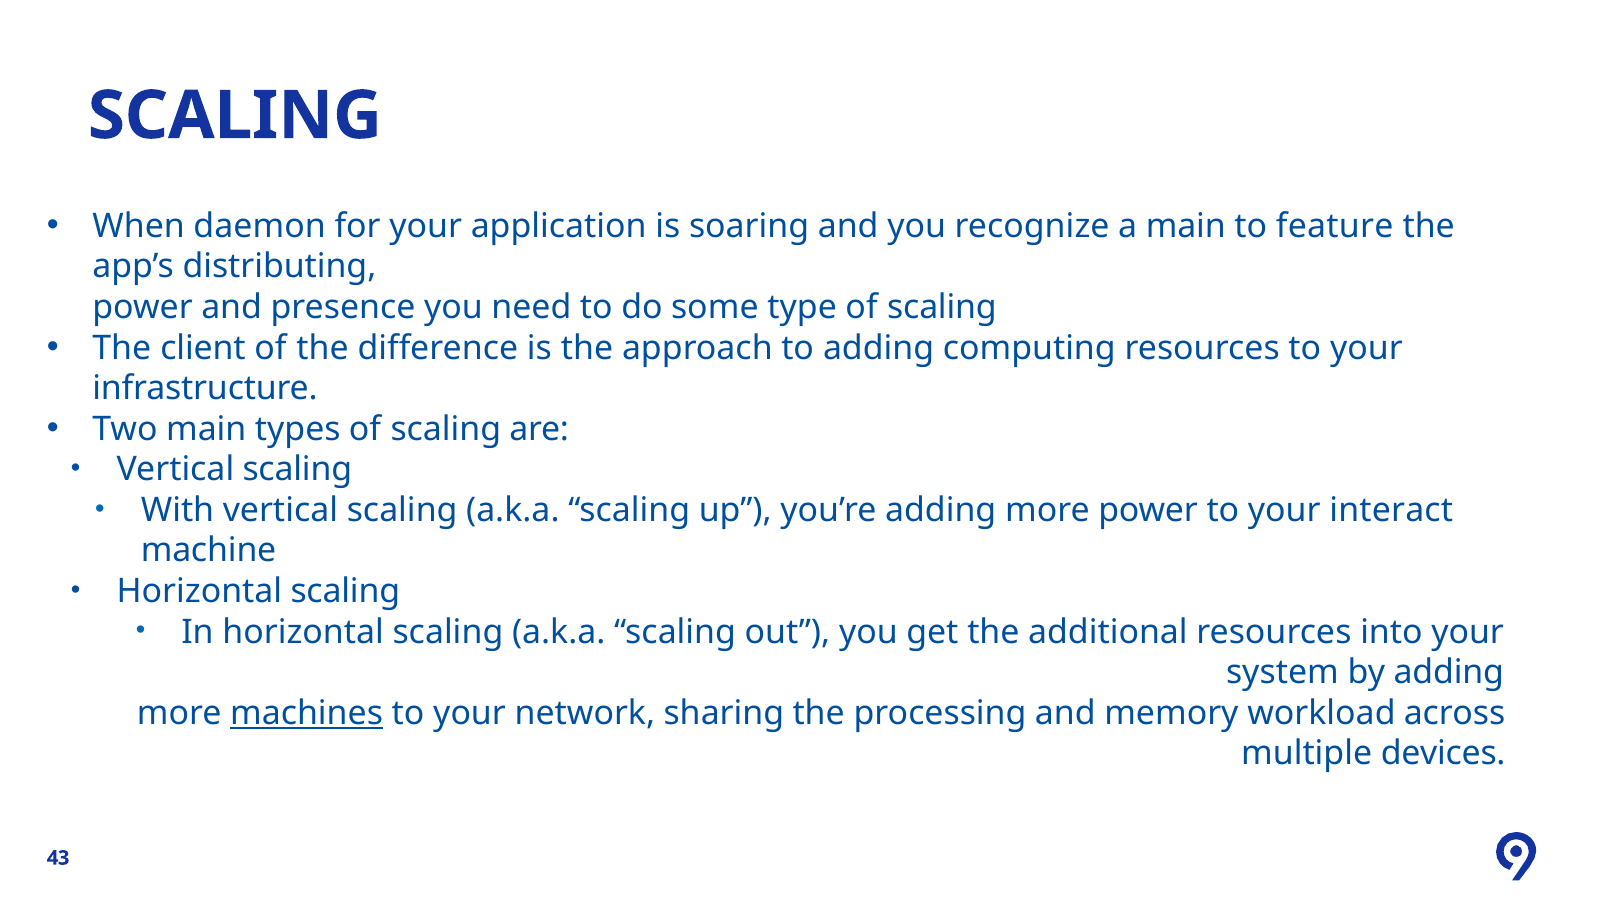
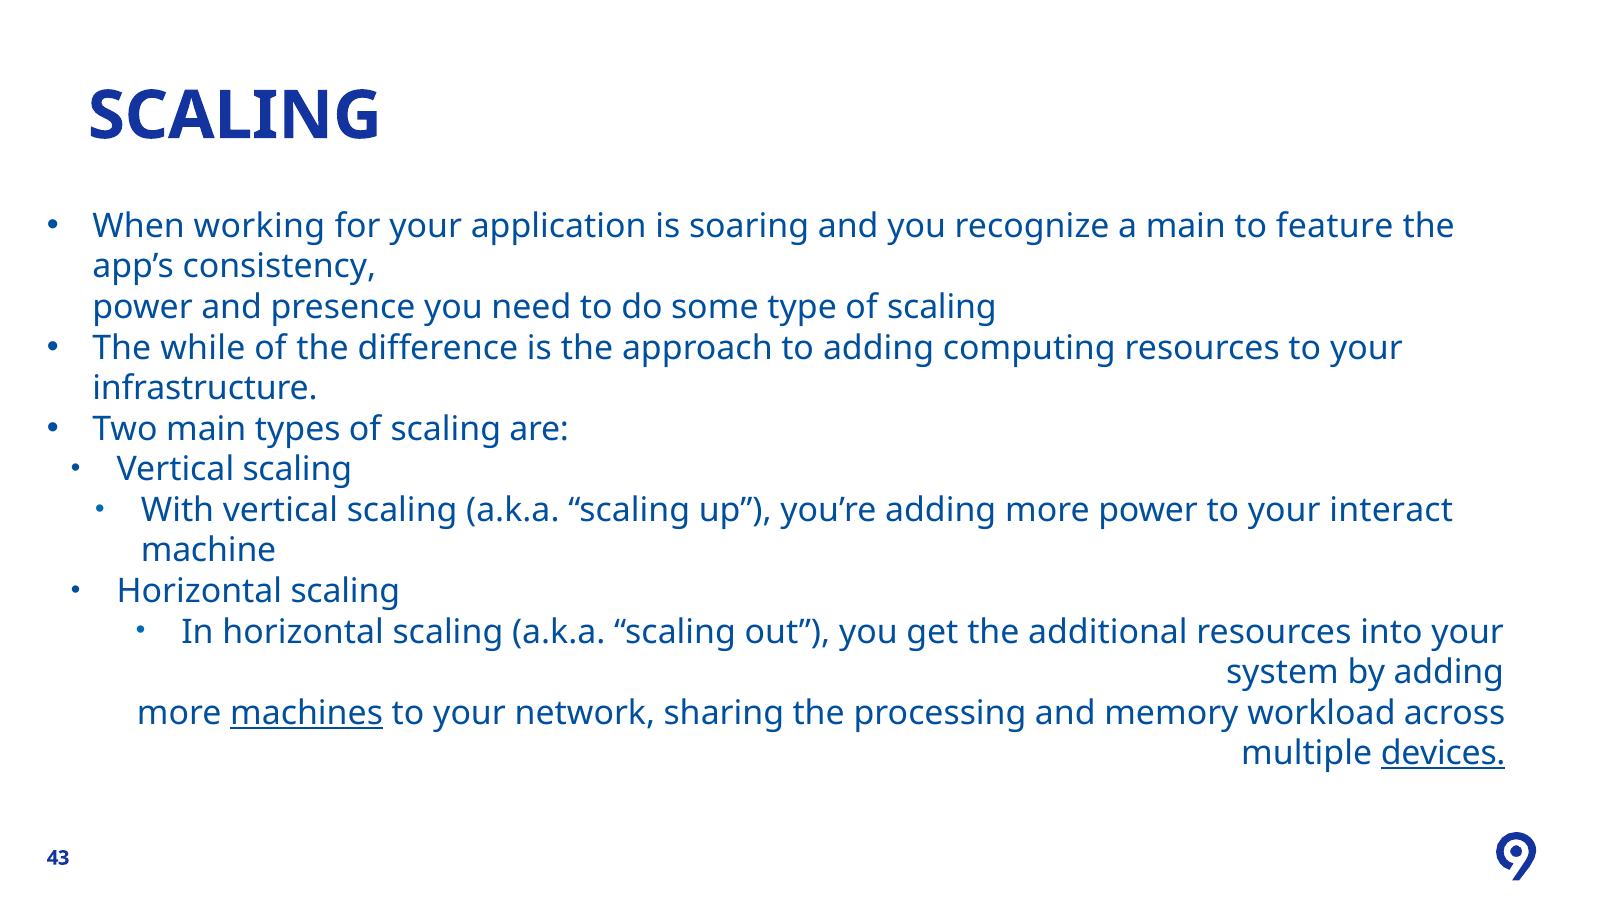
daemon: daemon -> working (259, 226)
distributing: distributing -> consistency (279, 267)
client: client -> while (203, 348)
devices underline: none -> present (1443, 754)
